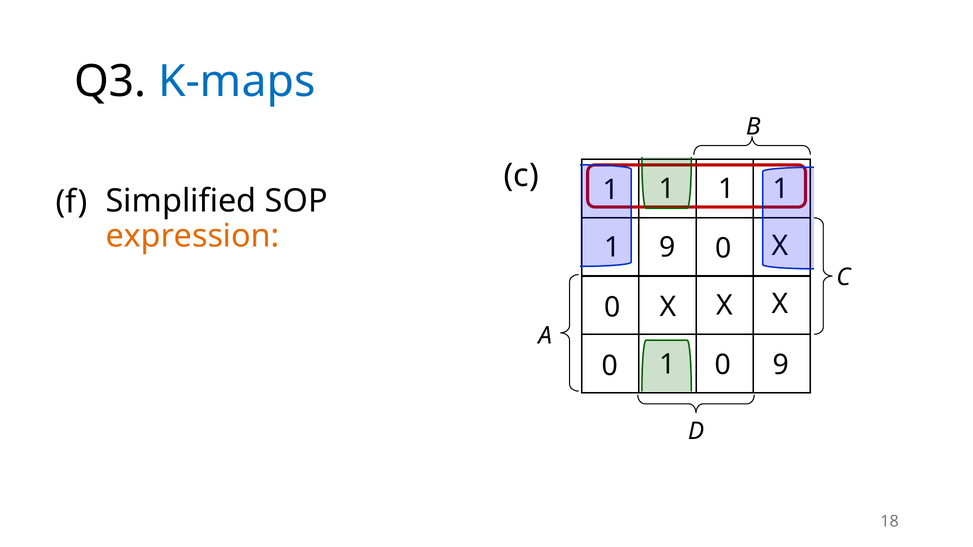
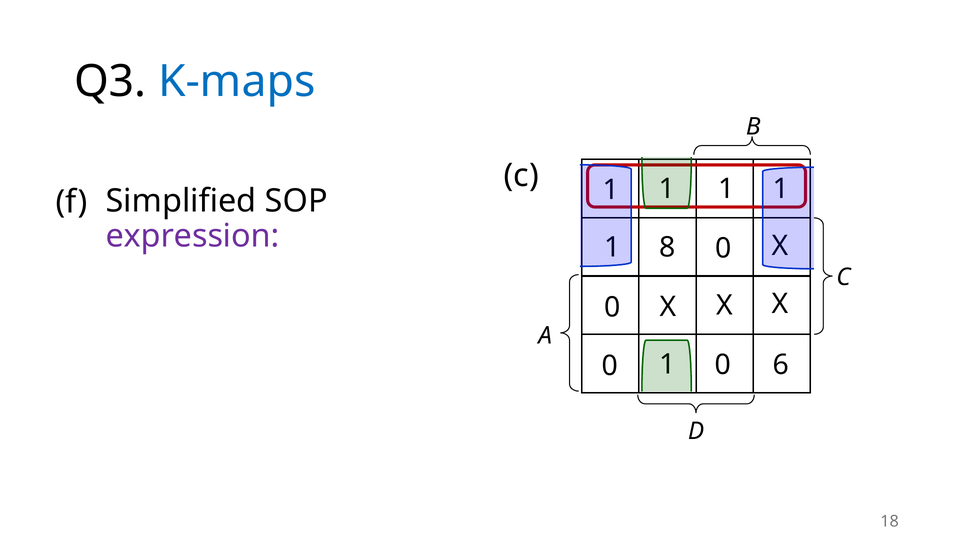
expression colour: orange -> purple (192, 236)
9: 9 -> 8 (667, 248)
9: 9 -> 6 (781, 365)
